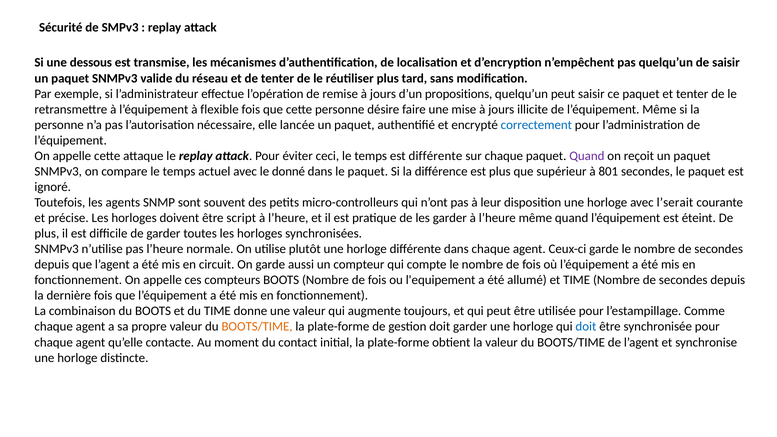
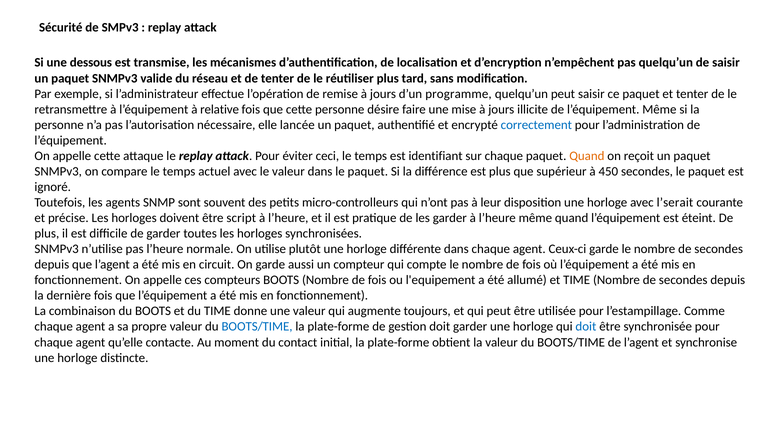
propositions: propositions -> programme (458, 94)
flexible: flexible -> relative (220, 109)
est différente: différente -> identifiant (436, 156)
Quand colour: purple -> orange (587, 156)
le donné: donné -> valeur (288, 171)
801: 801 -> 450 (608, 171)
BOOTS/TIME colour: orange -> blue (257, 327)
